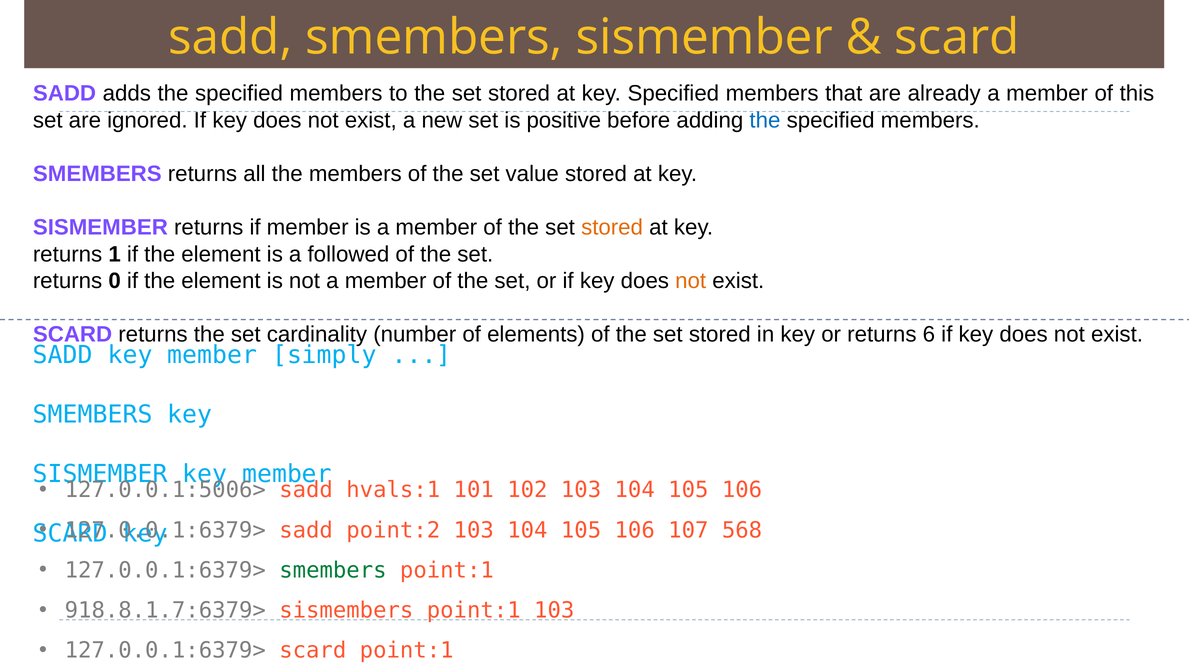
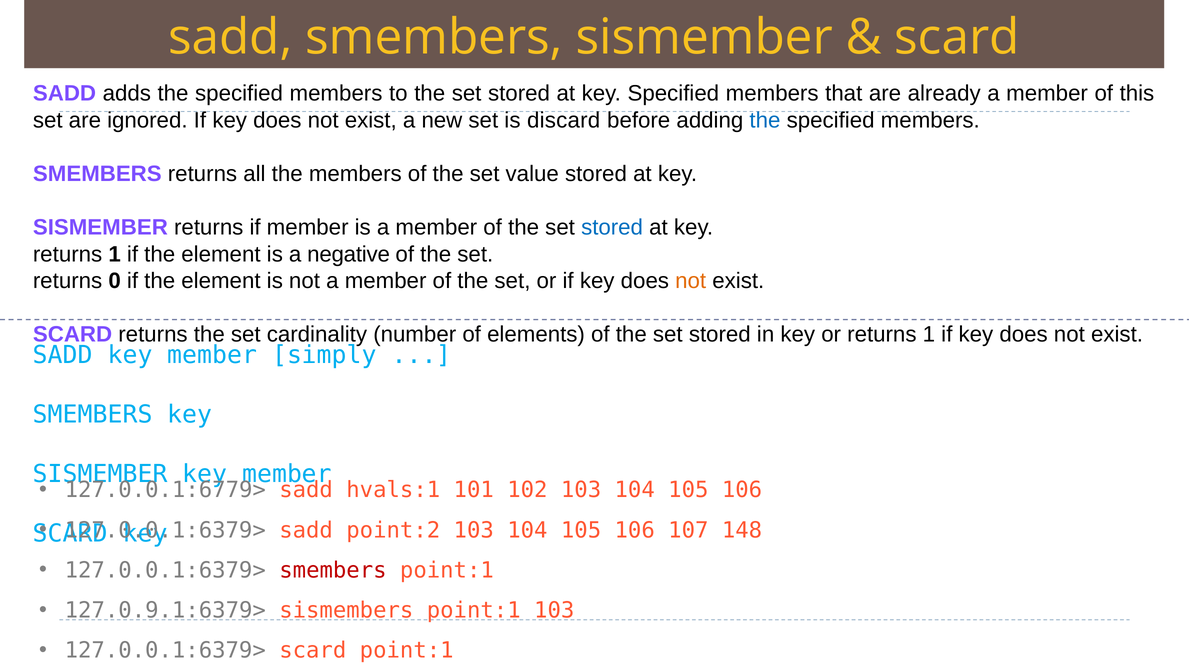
positive: positive -> discard (564, 120)
stored colour: orange -> blue (612, 227)
followed: followed -> negative (349, 254)
or returns 6: 6 -> 1 (929, 334)
127.0.0.1:5006>: 127.0.0.1:5006> -> 127.0.0.1:6779> (165, 490)
568: 568 -> 148 (742, 530)
smembers colour: green -> red (333, 570)
918.8.1.7:6379>: 918.8.1.7:6379> -> 127.0.9.1:6379> (165, 610)
